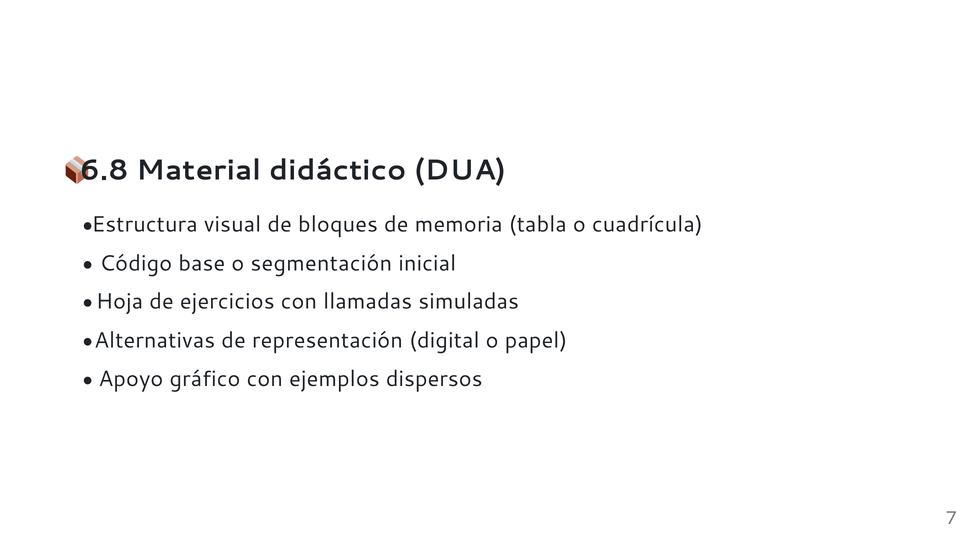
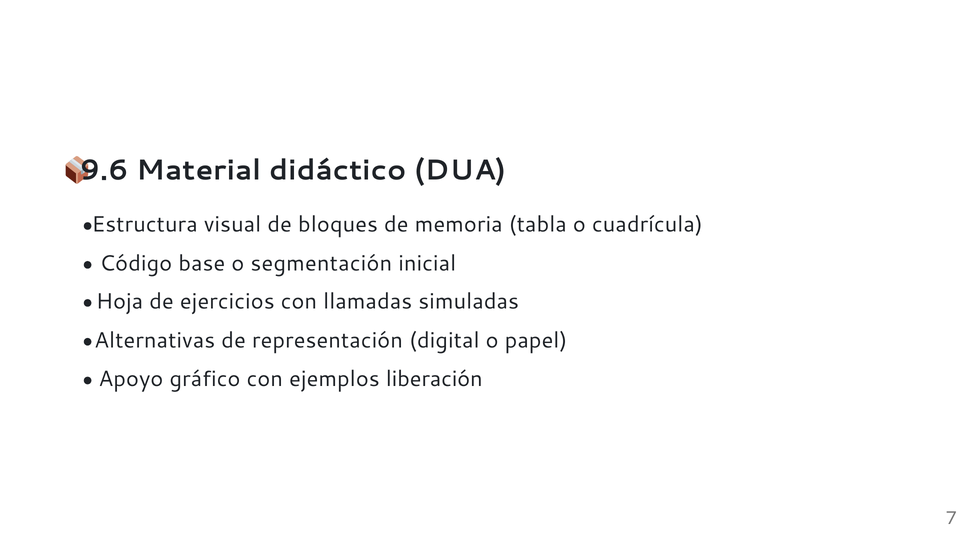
6.8: 6.8 -> 9.6 (104, 170)
dispersos: dispersos -> liberación (434, 379)
